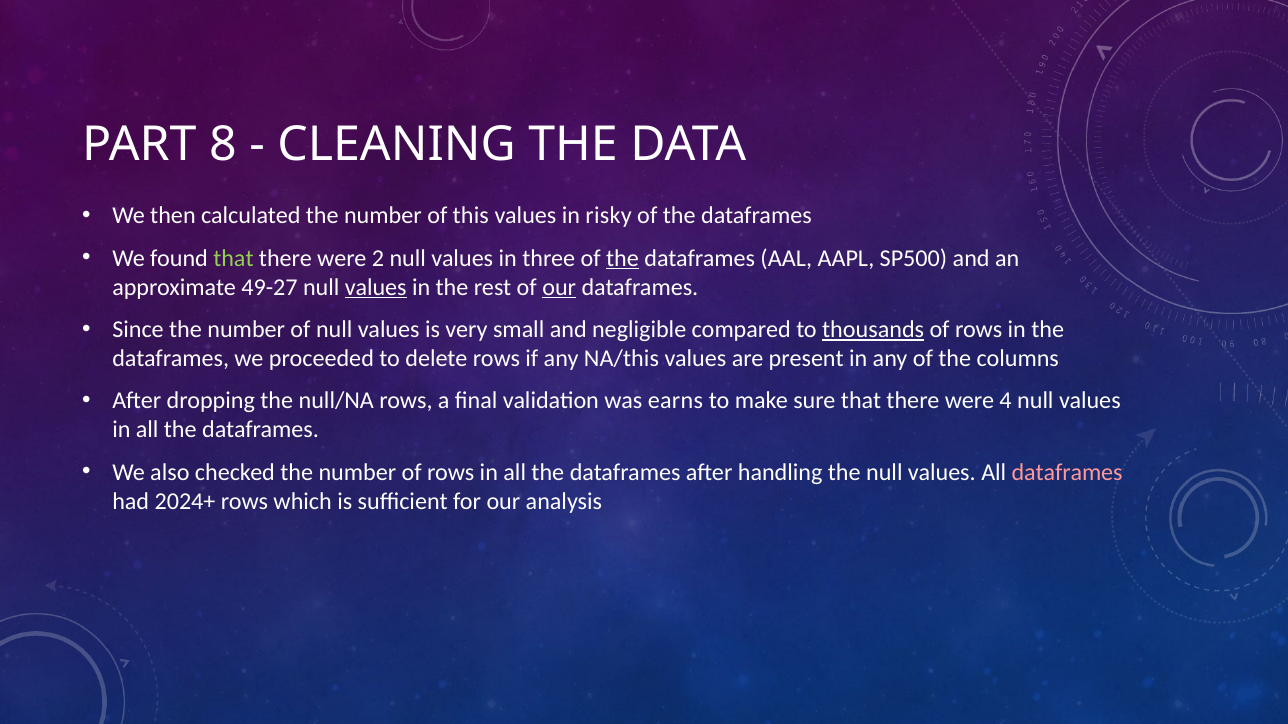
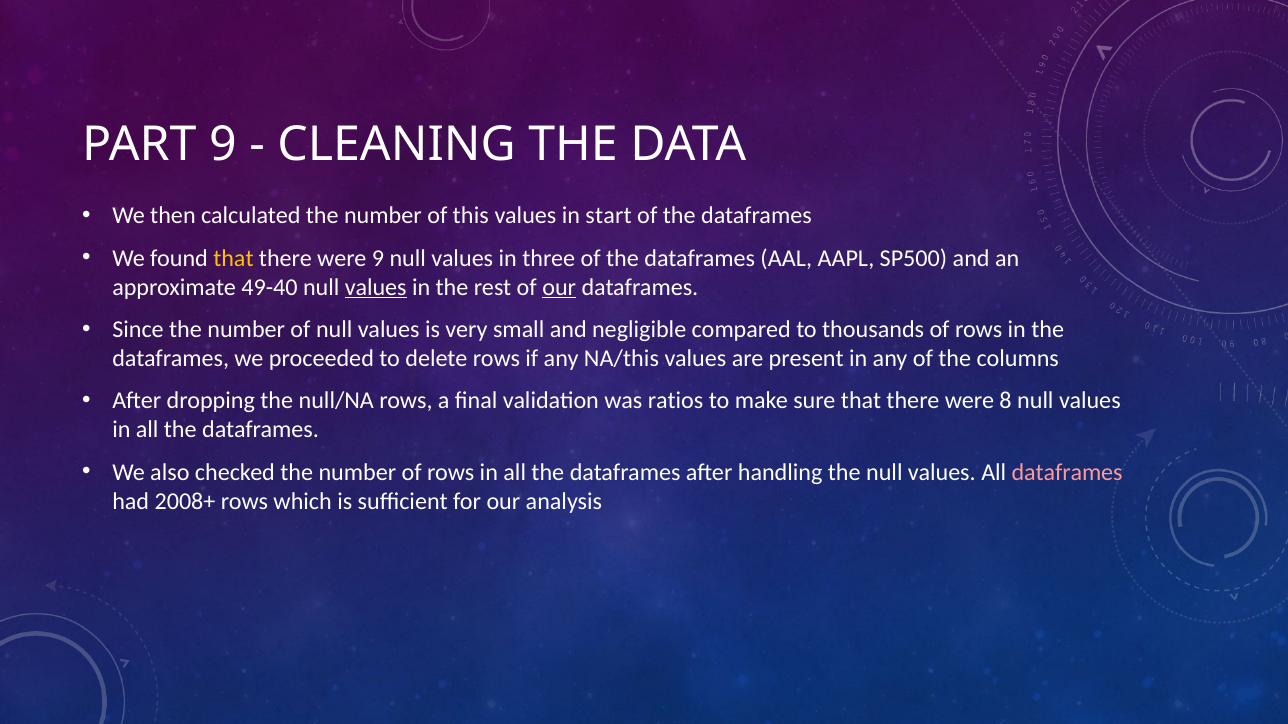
PART 8: 8 -> 9 (223, 145)
risky: risky -> start (609, 216)
that colour: light green -> yellow (233, 258)
were 2: 2 -> 9 (378, 258)
the underline: present -> none (622, 258)
49-27: 49-27 -> 49-40 (269, 287)
thousands underline: present -> none (873, 330)
earns: earns -> ratios (676, 401)
4: 4 -> 8 (1006, 401)
2024+: 2024+ -> 2008+ (185, 502)
